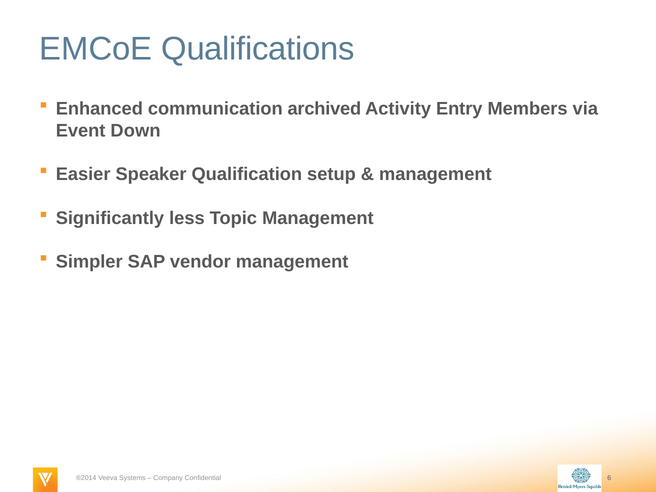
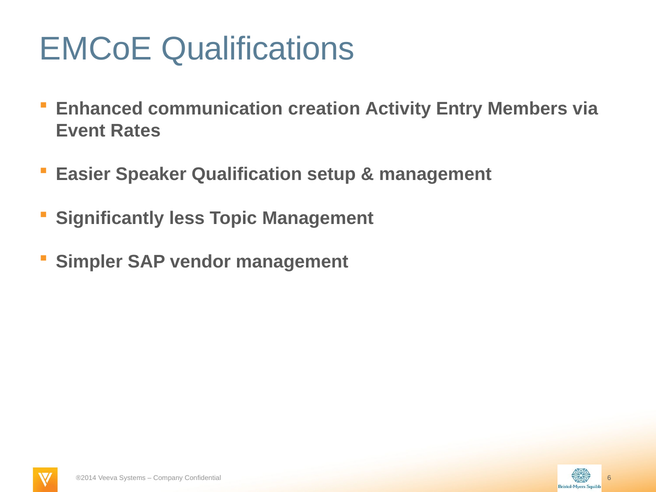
archived: archived -> creation (324, 109)
Down: Down -> Rates (136, 131)
